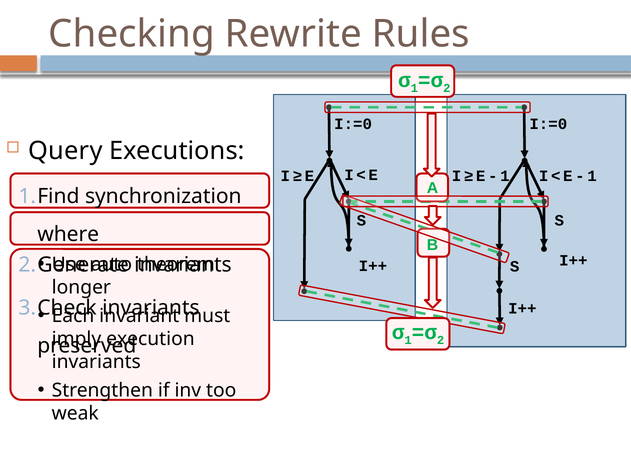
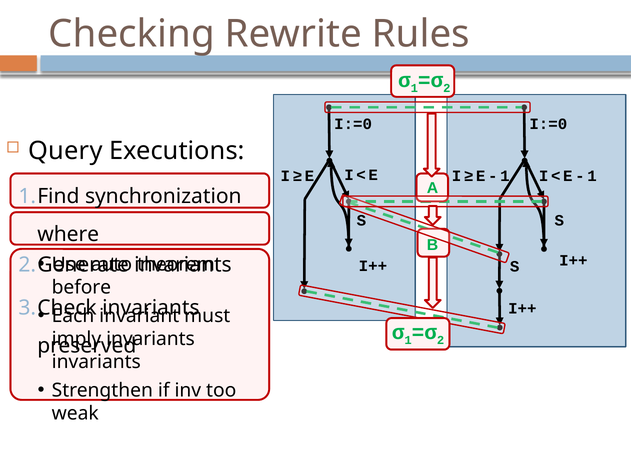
longer: longer -> before (81, 288)
execution: execution -> invariants (150, 339)
